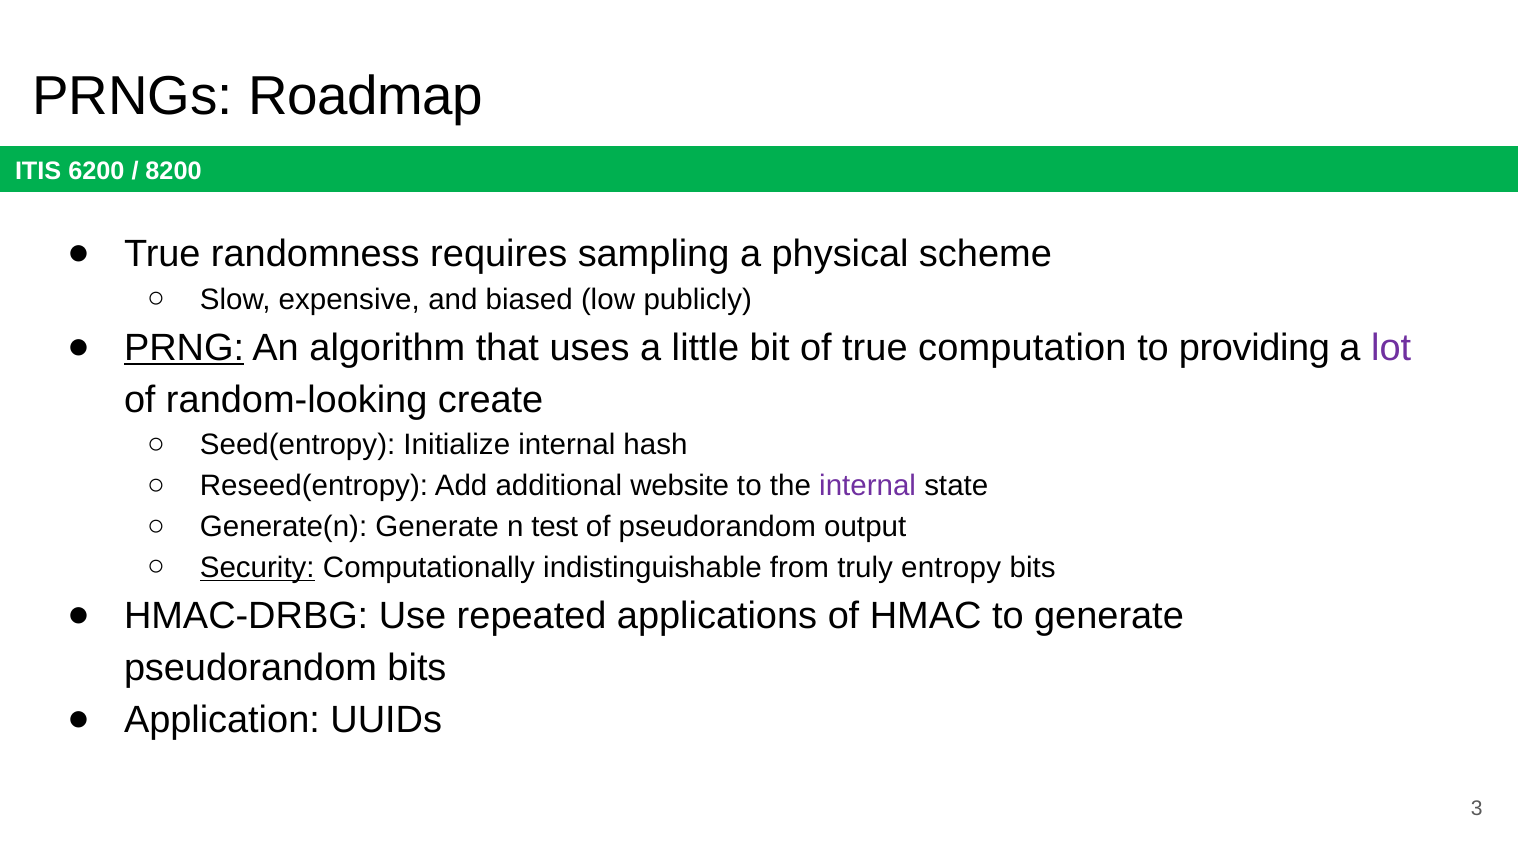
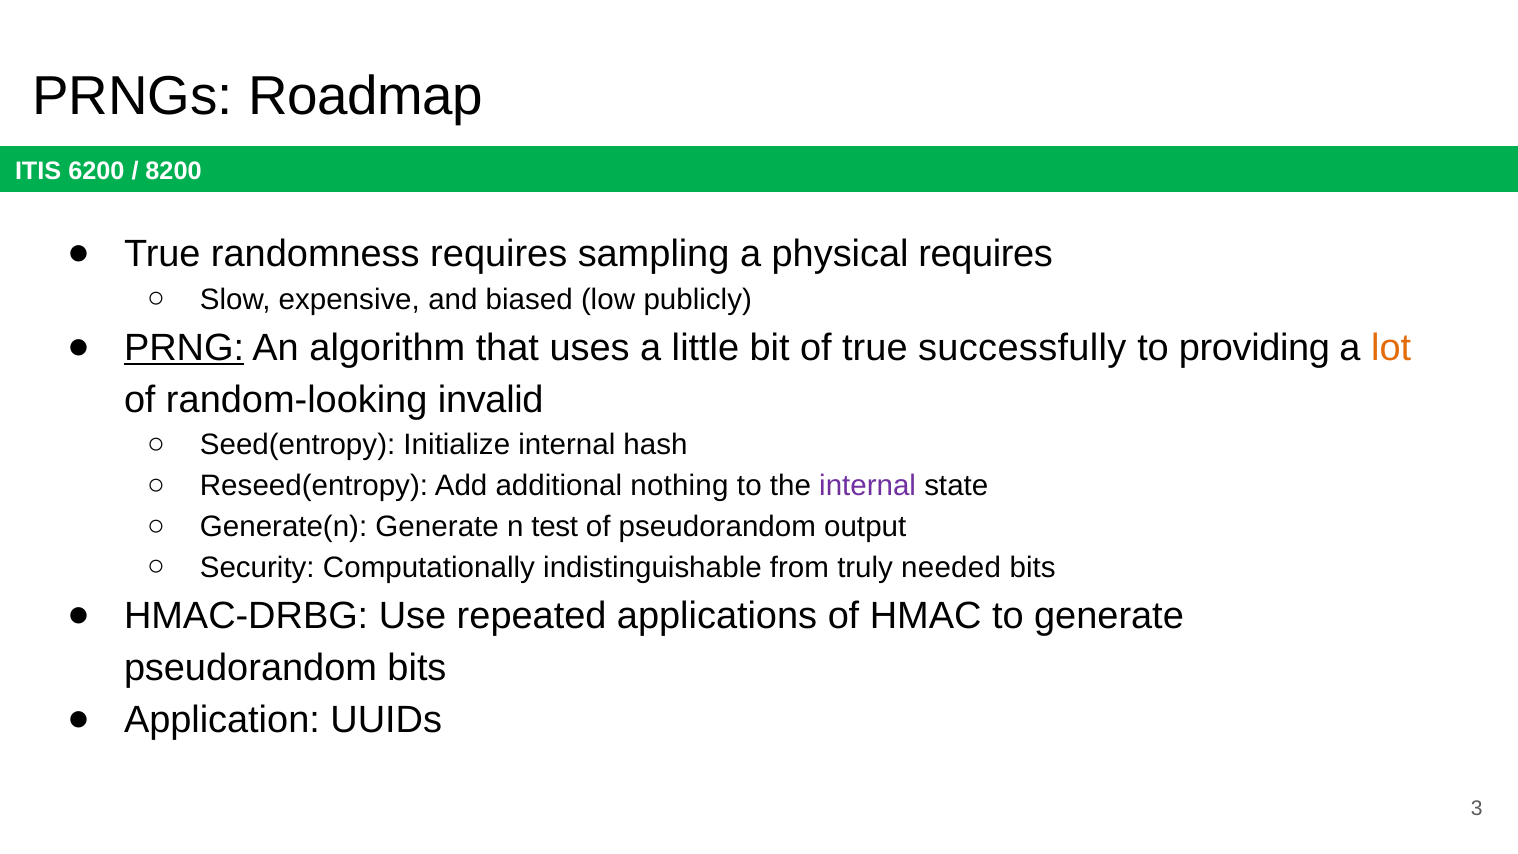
physical scheme: scheme -> requires (986, 254)
computation: computation -> successfully (1022, 348)
lot colour: purple -> orange (1391, 348)
create: create -> invalid (491, 400)
website: website -> nothing (679, 486)
Security underline: present -> none (257, 568)
entropy: entropy -> needed (951, 568)
